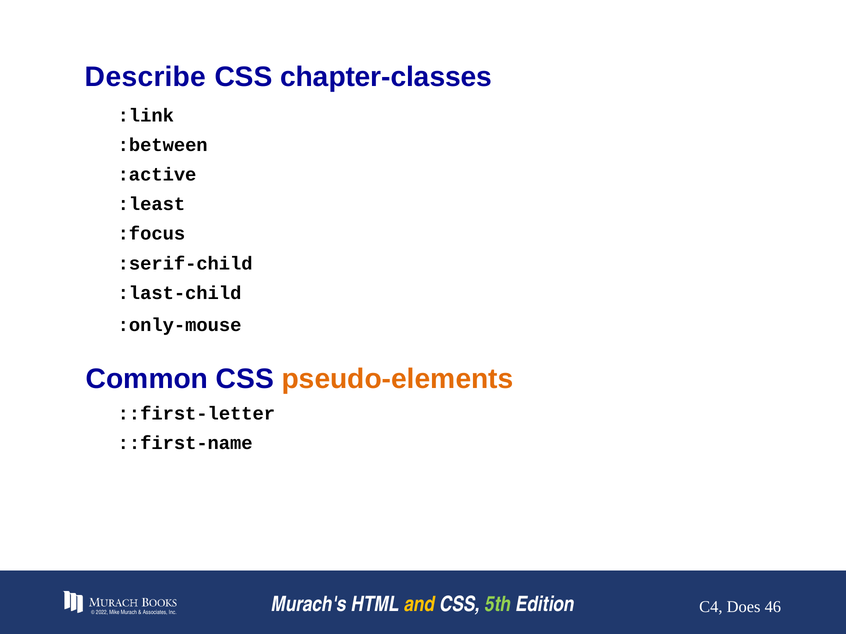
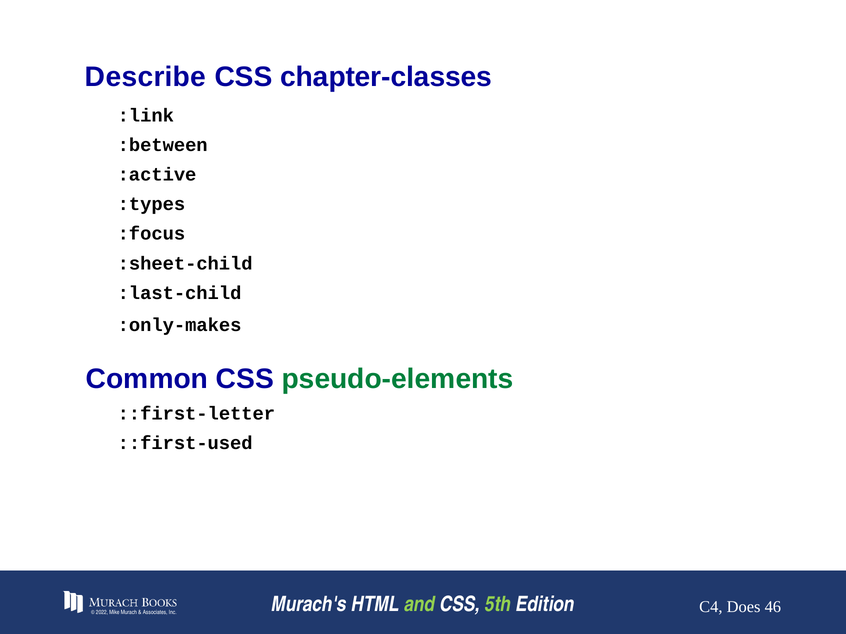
:least: :least -> :types (151, 204)
:serif-child: :serif-child -> :sheet-child (185, 264)
:only-mouse: :only-mouse -> :only-makes (180, 325)
pseudo-elements colour: orange -> green (398, 379)
::first-name: ::first-name -> ::first-used (185, 443)
and colour: yellow -> light green (420, 605)
